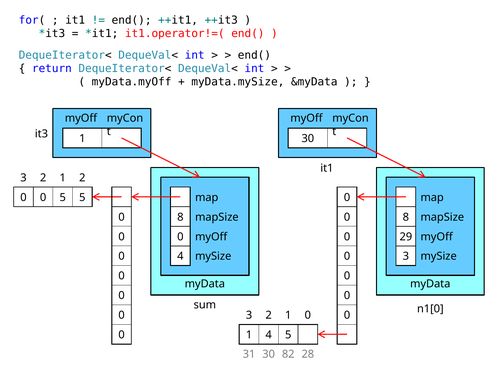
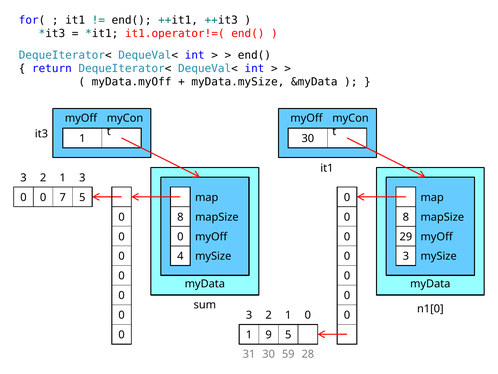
1 2: 2 -> 3 (82, 178)
0 5: 5 -> 7 (63, 197)
1 4: 4 -> 9 (269, 334)
82: 82 -> 59 (288, 354)
